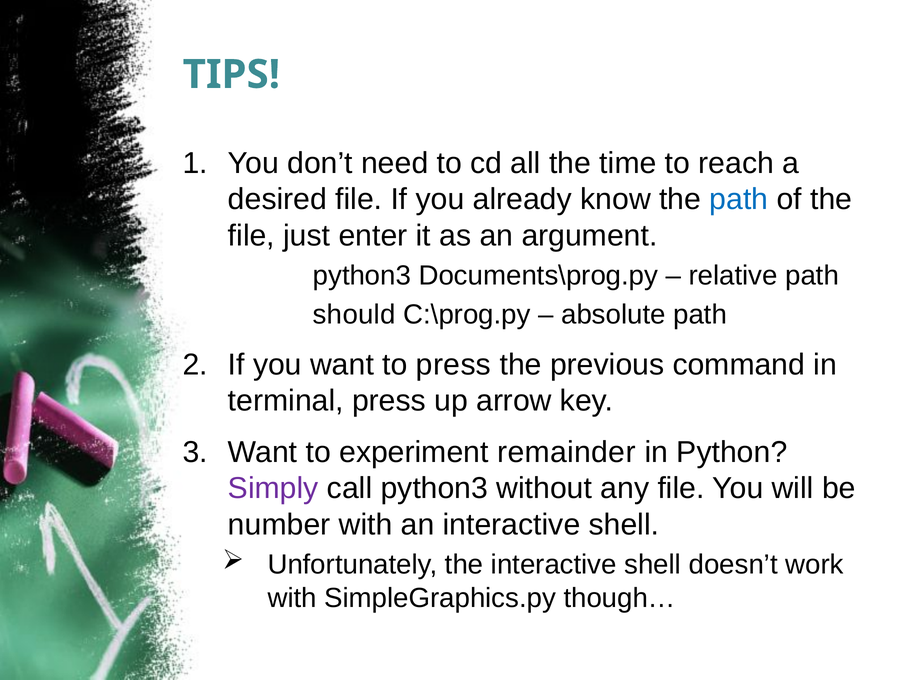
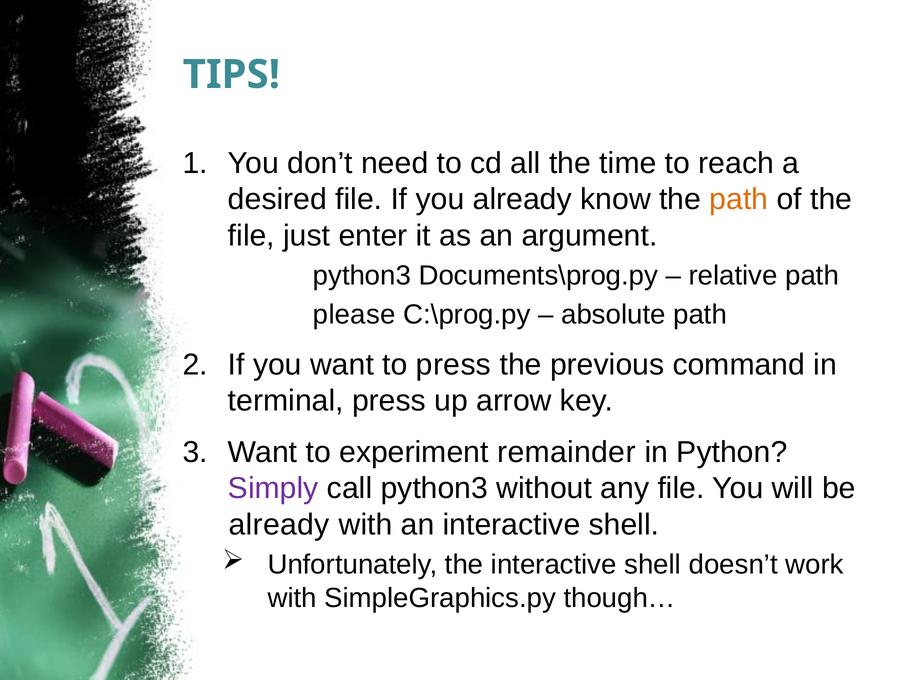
path colour: blue -> orange (739, 199)
should: should -> please (354, 314)
number: number -> already (279, 524)
